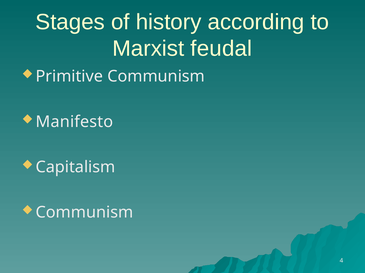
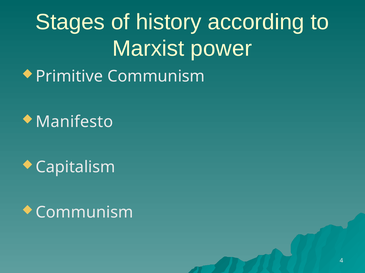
feudal: feudal -> power (221, 49)
